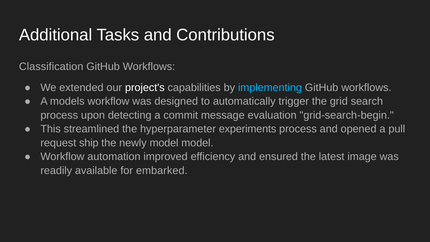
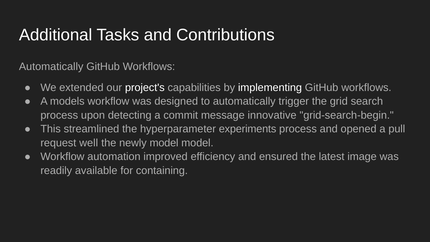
Classification: Classification -> Automatically (51, 66)
implementing colour: light blue -> white (270, 87)
evaluation: evaluation -> innovative (272, 115)
ship: ship -> well (89, 143)
embarked: embarked -> containing (162, 170)
